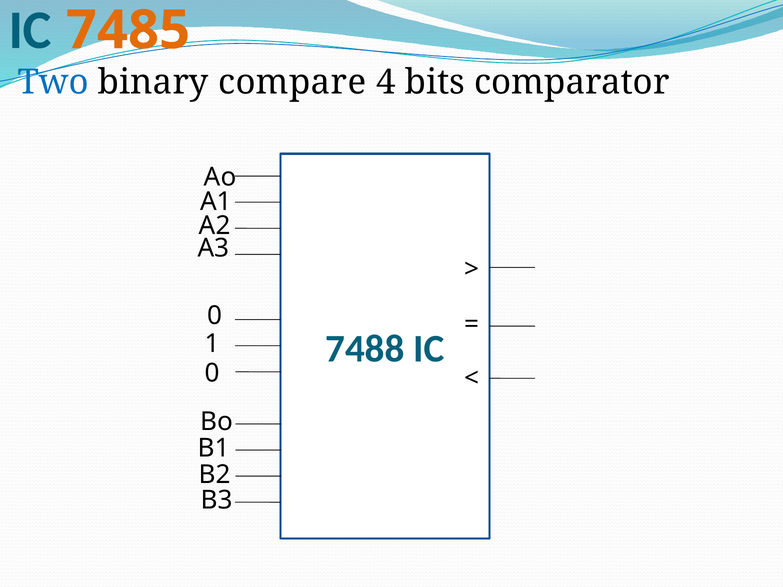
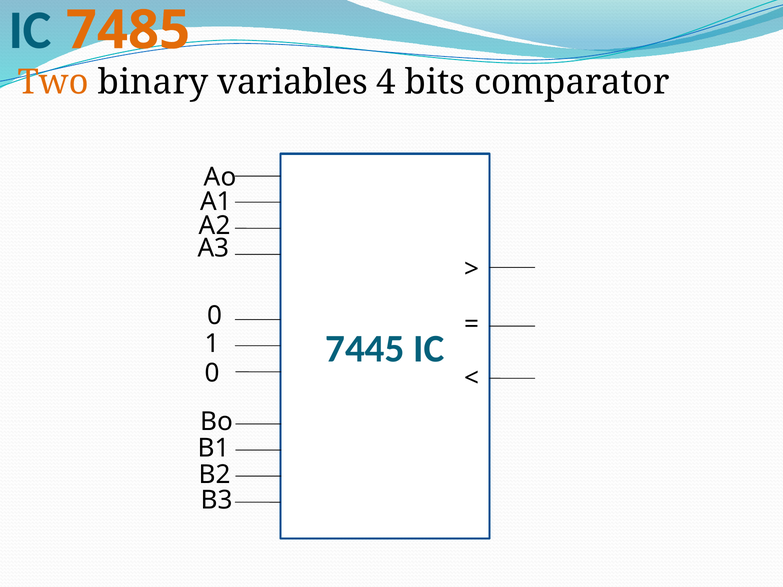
Two colour: blue -> orange (53, 82)
compare: compare -> variables (293, 82)
7488: 7488 -> 7445 (365, 349)
